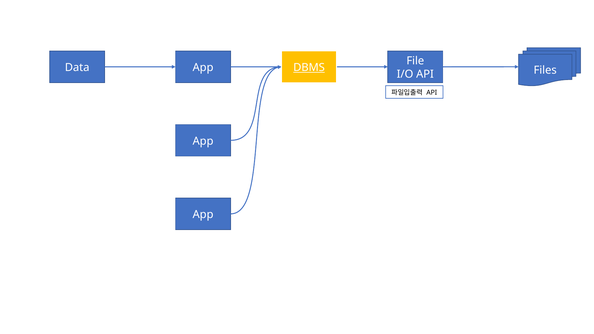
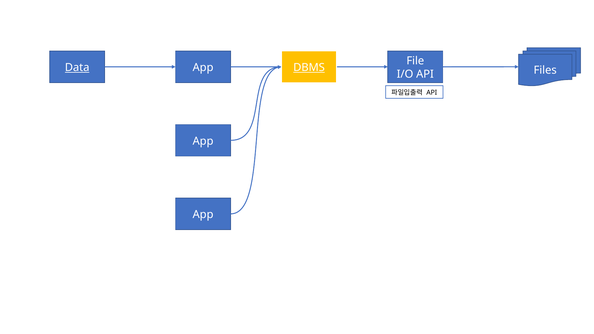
Data underline: none -> present (77, 68)
